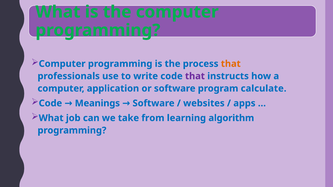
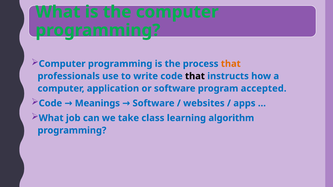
that colour: purple -> black (195, 76)
calculate: calculate -> accepted (264, 89)
from: from -> class (153, 118)
